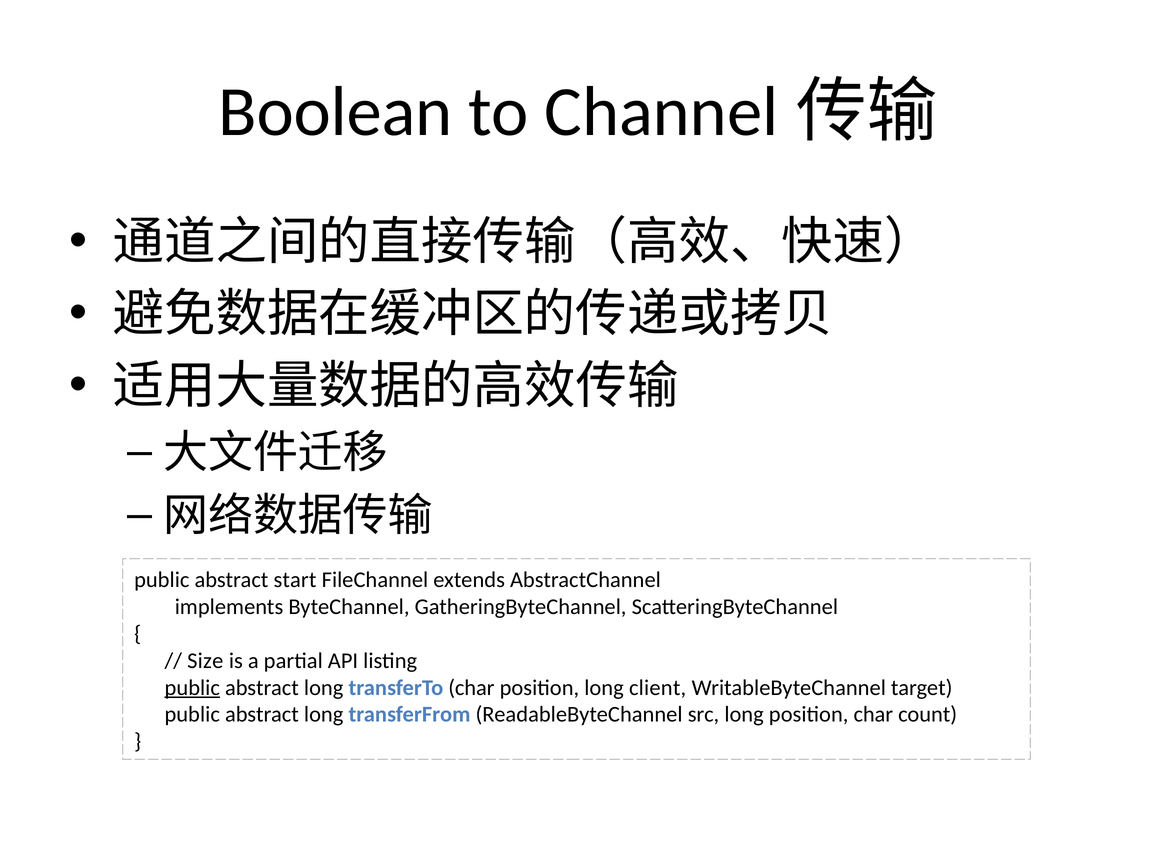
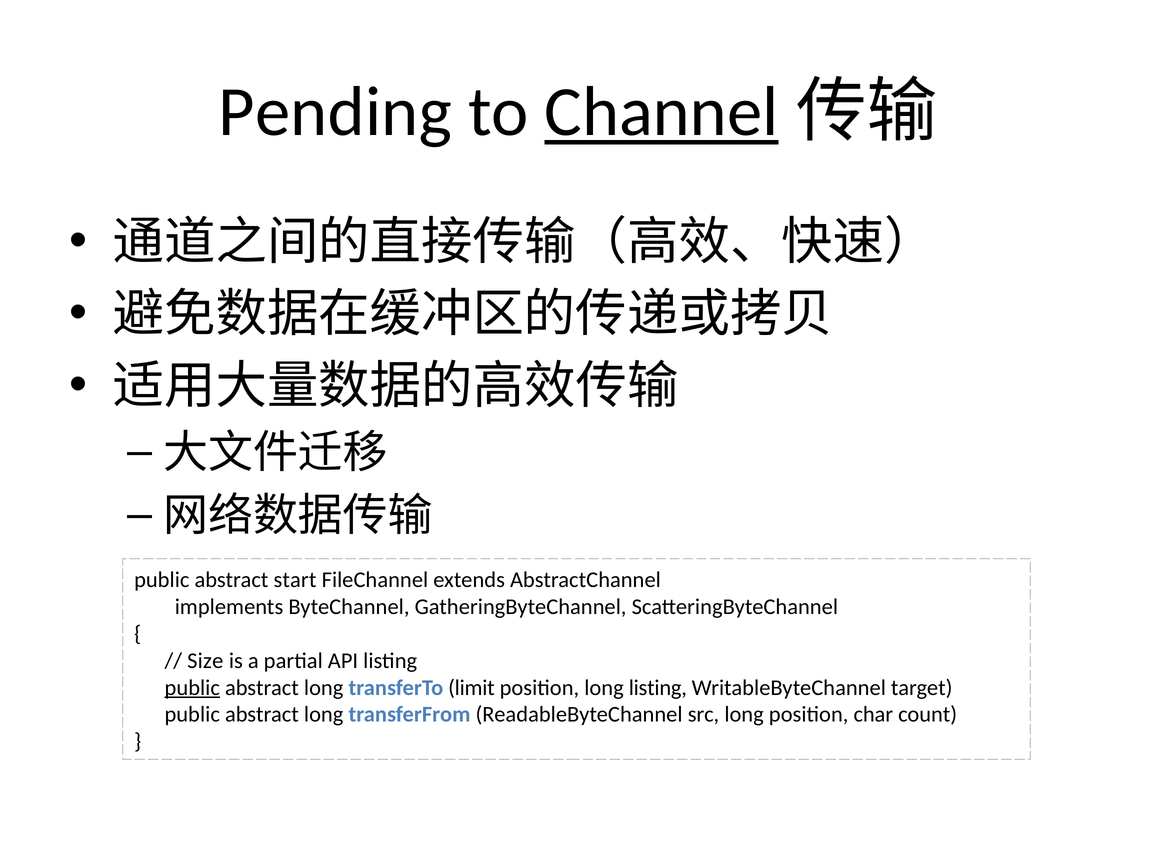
Boolean: Boolean -> Pending (335, 112)
Channel underline: none -> present (661, 112)
transferTo char: char -> limit (471, 688)
long client: client -> listing (658, 688)
